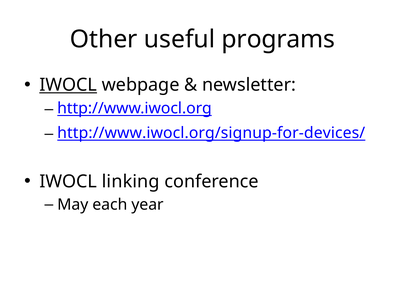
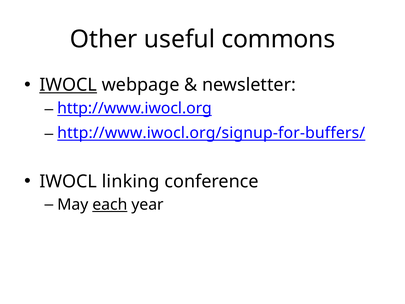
programs: programs -> commons (278, 39)
http://www.iwocl.org/signup-for-devices/: http://www.iwocl.org/signup-for-devices/ -> http://www.iwocl.org/signup-for-buffers/ (211, 133)
each underline: none -> present (110, 205)
